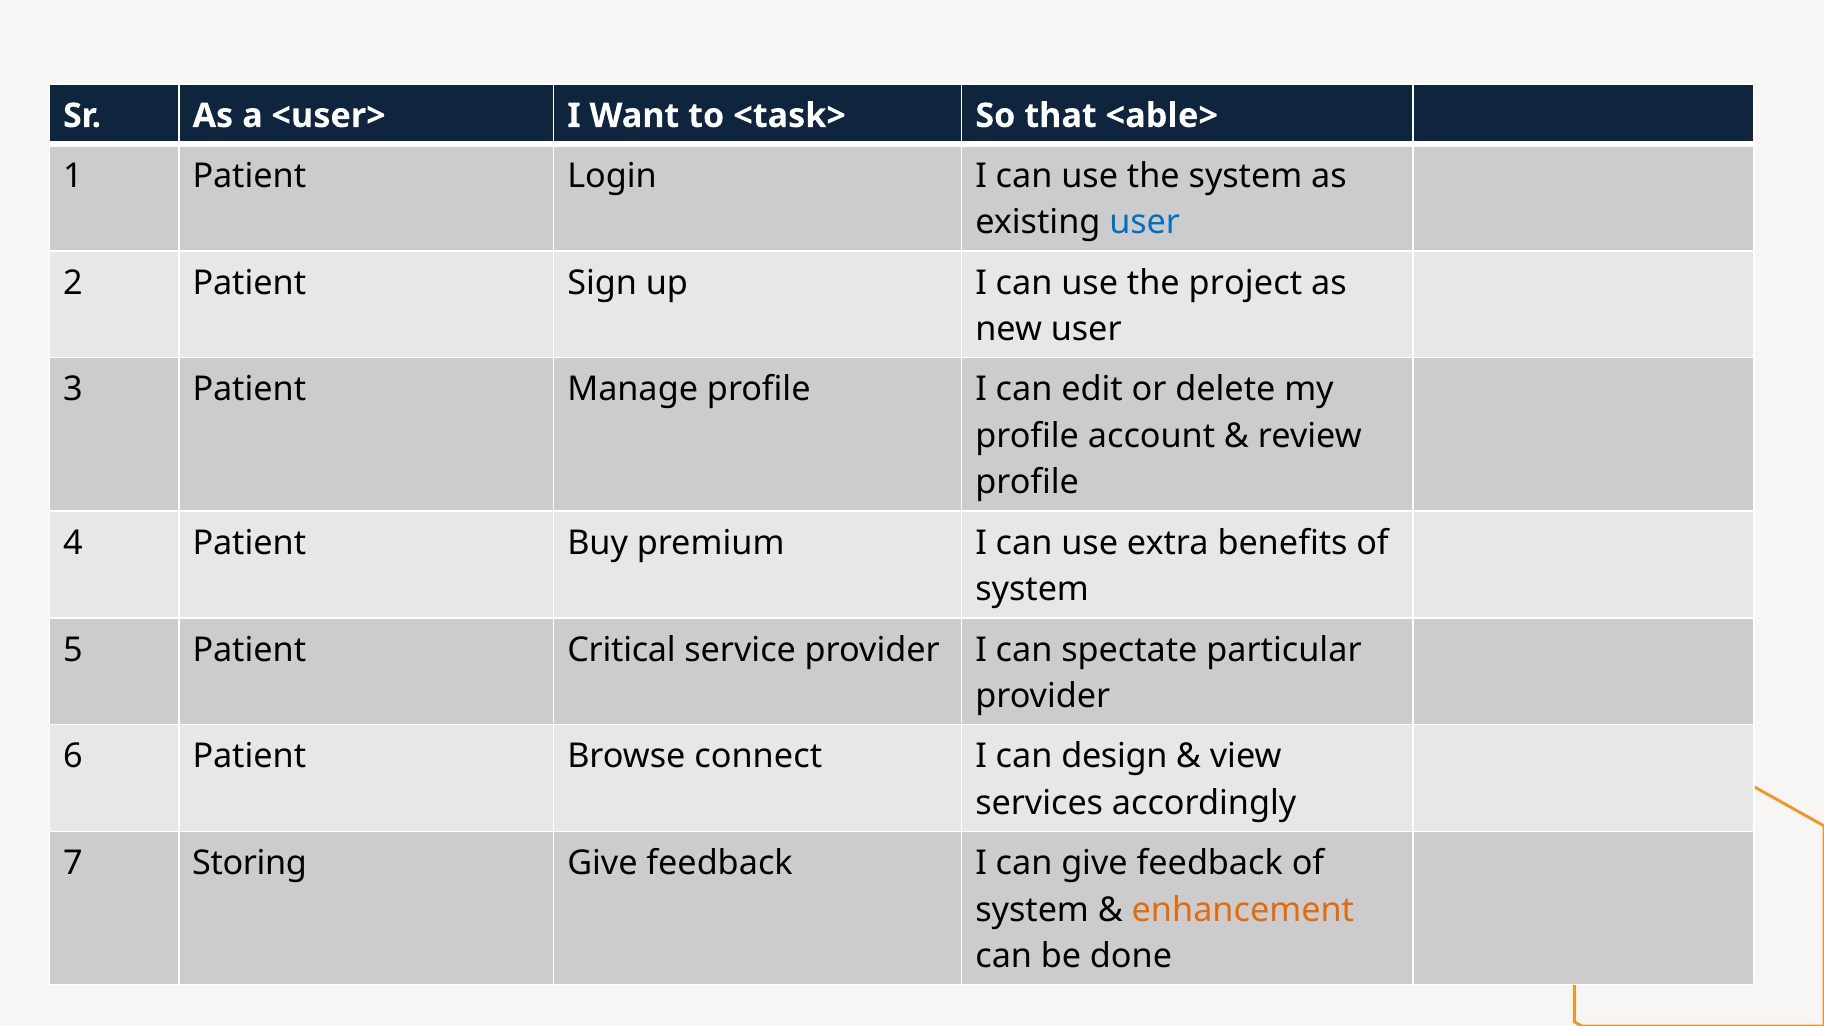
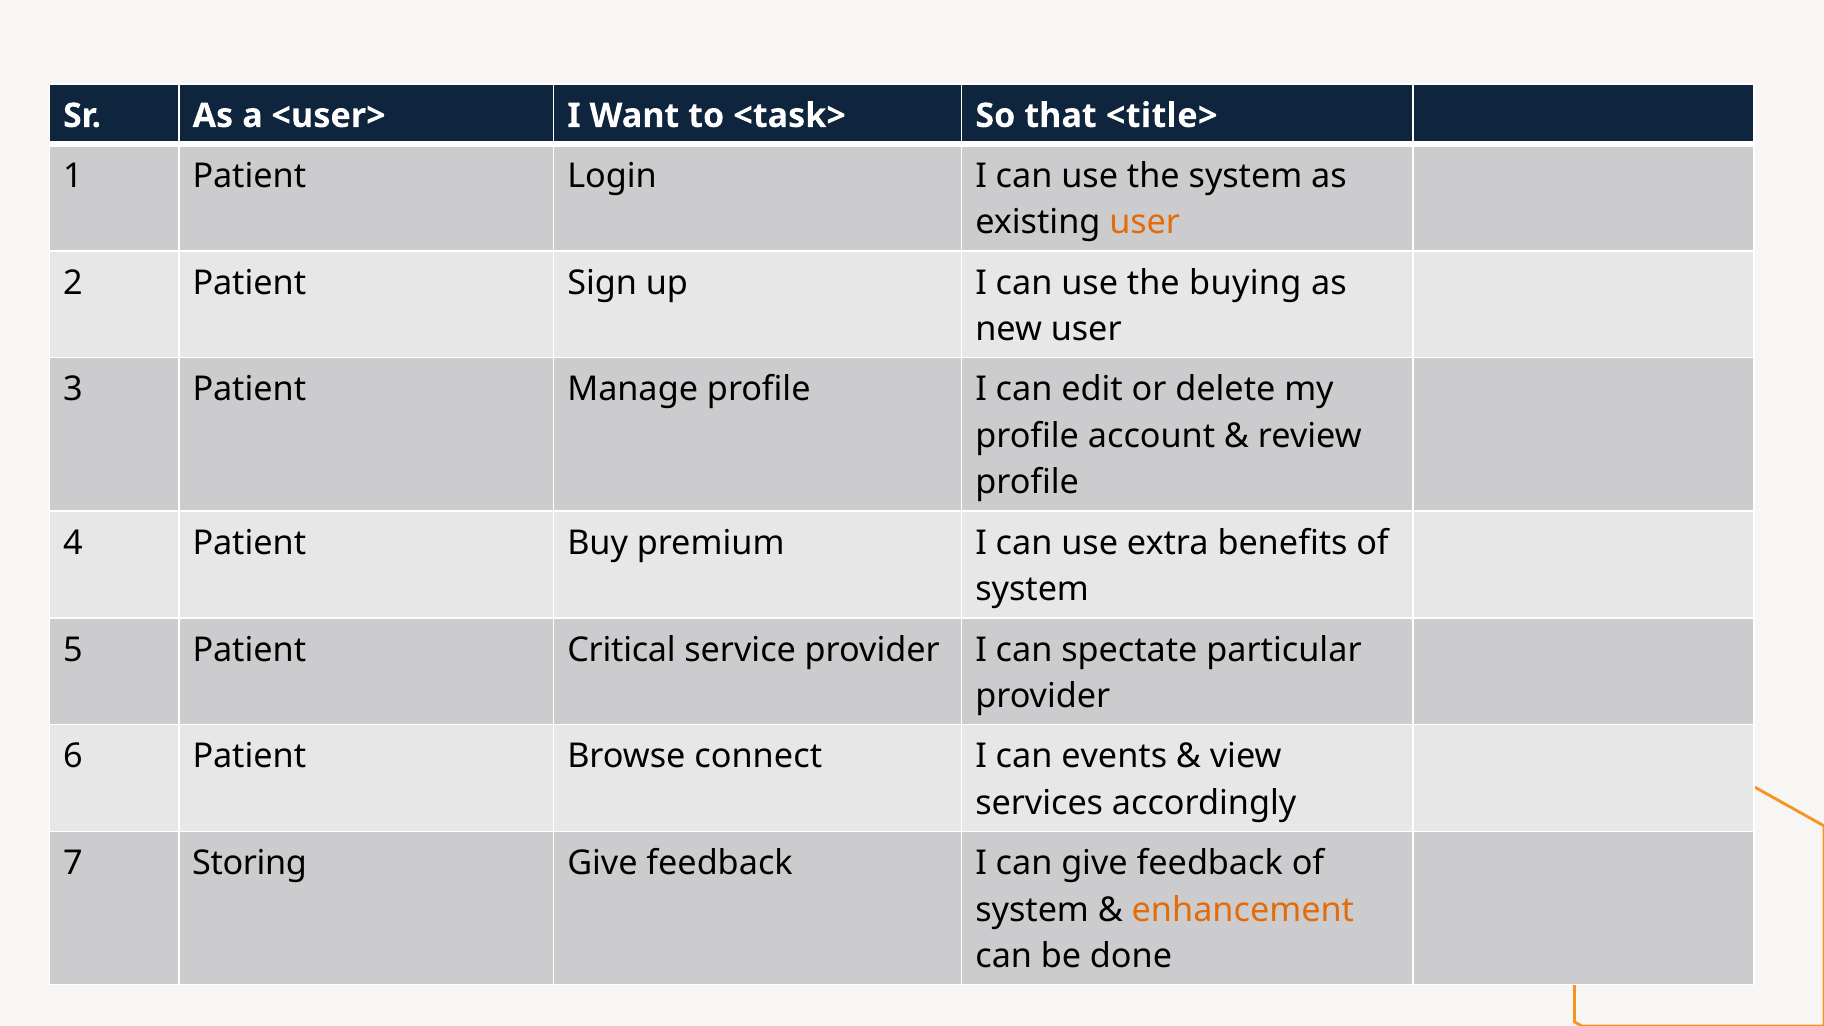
<able>: <able> -> <title> (1162, 116)
user colour: blue -> orange (1145, 223)
project: project -> buying (1245, 283)
design: design -> events (1114, 757)
